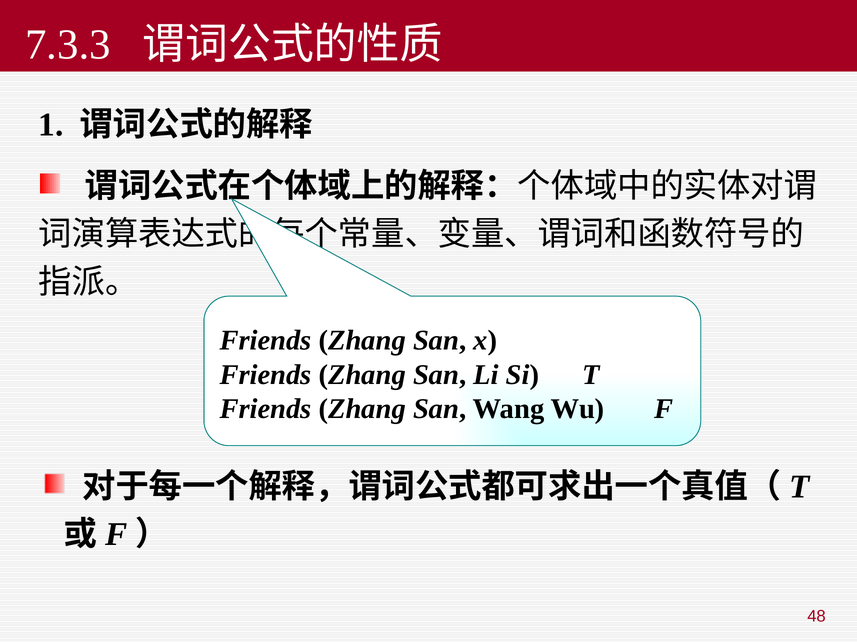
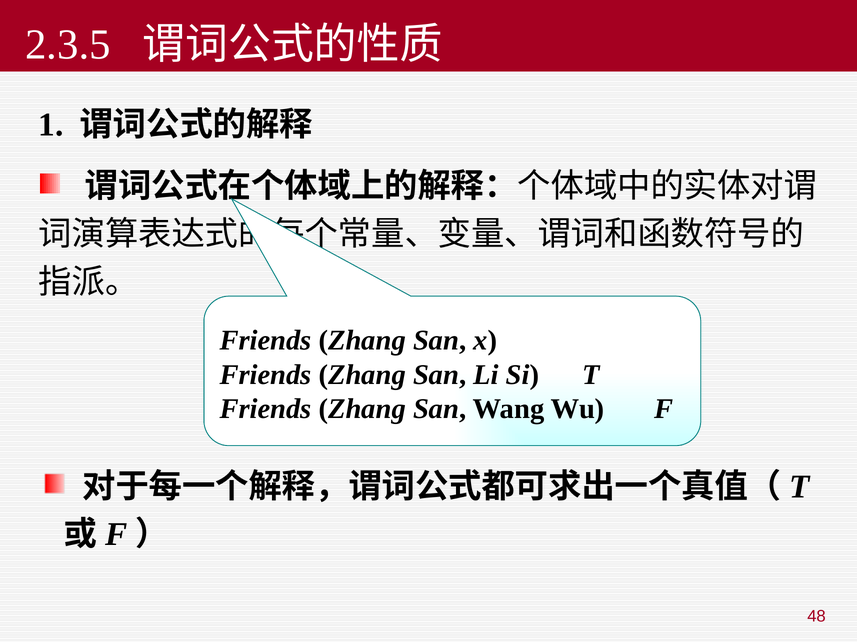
7.3.3: 7.3.3 -> 2.3.5 (68, 45)
